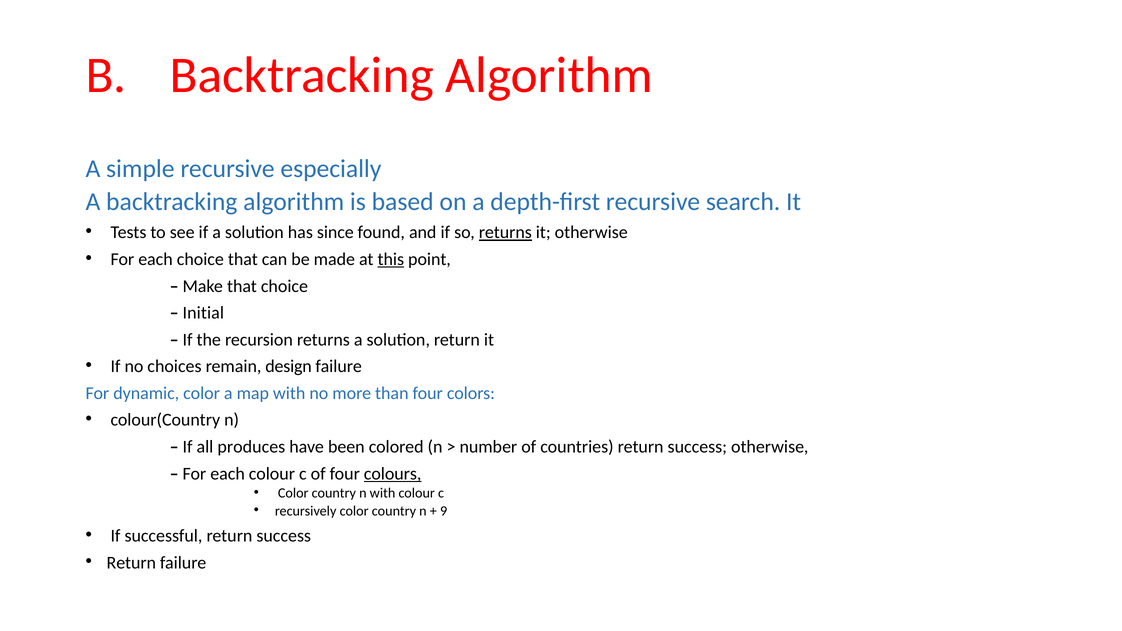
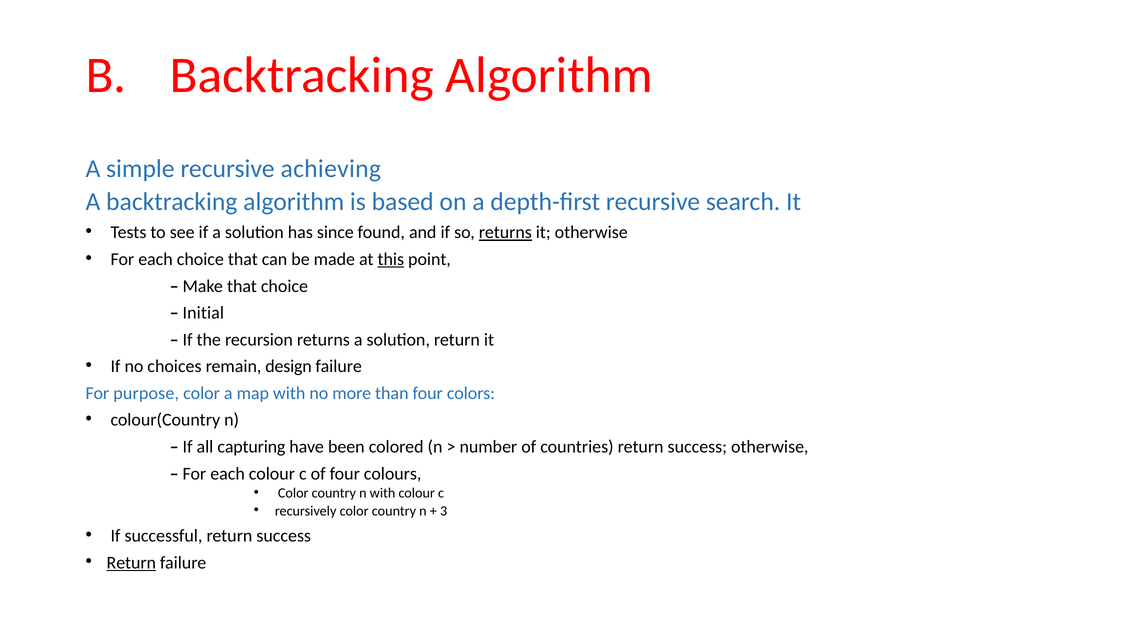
especially: especially -> achieving (331, 169)
dynamic: dynamic -> purpose (146, 393)
produces: produces -> capturing (251, 447)
colours underline: present -> none (393, 474)
9: 9 -> 3 (444, 511)
Return underline: none -> present (131, 563)
